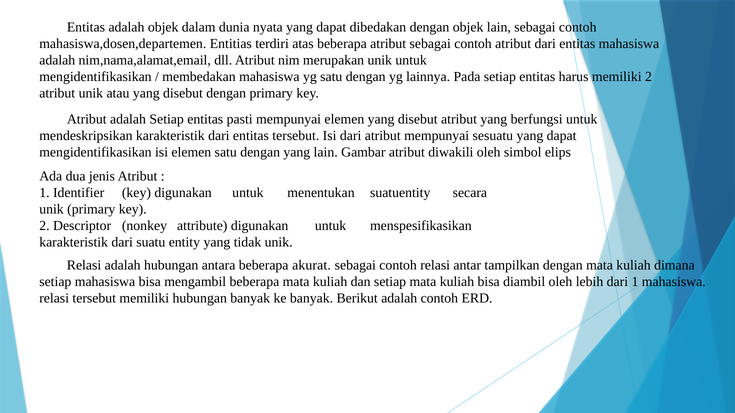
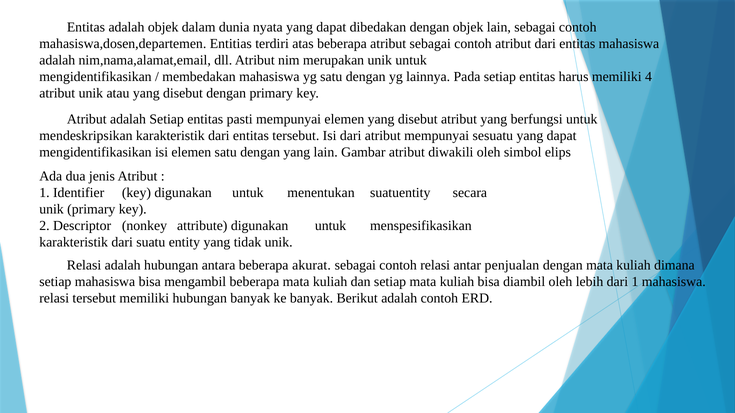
memiliki 2: 2 -> 4 (648, 77)
tampilkan: tampilkan -> penjualan (512, 265)
